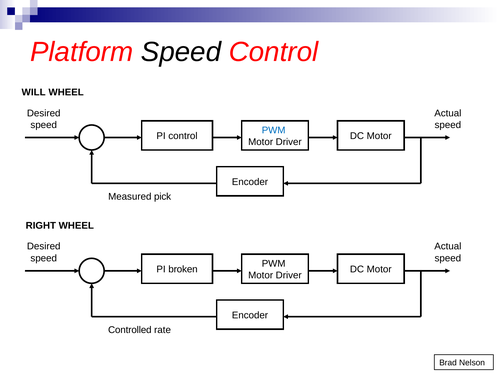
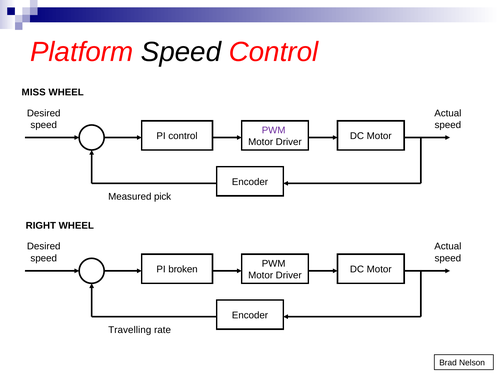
WILL: WILL -> MISS (34, 92)
PWM colour: blue -> purple (274, 130)
Controlled: Controlled -> Travelling (130, 330)
